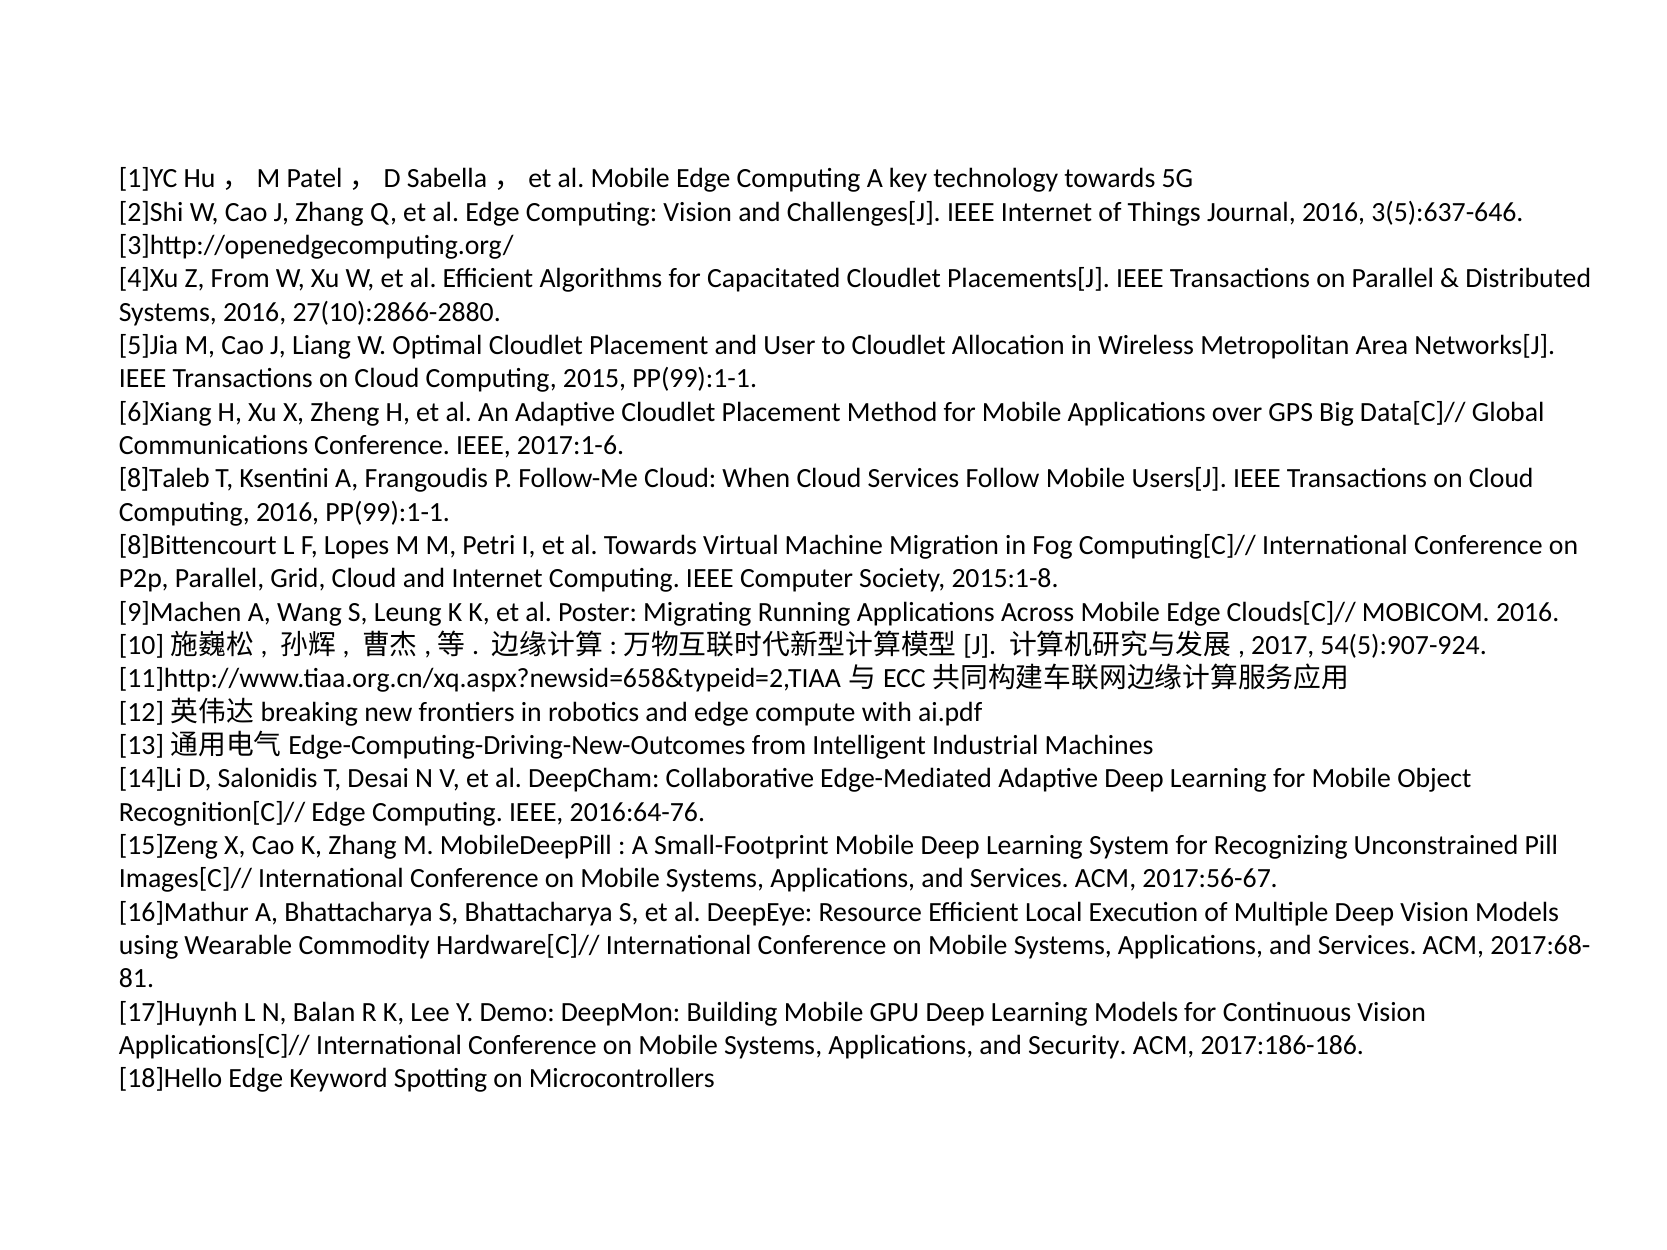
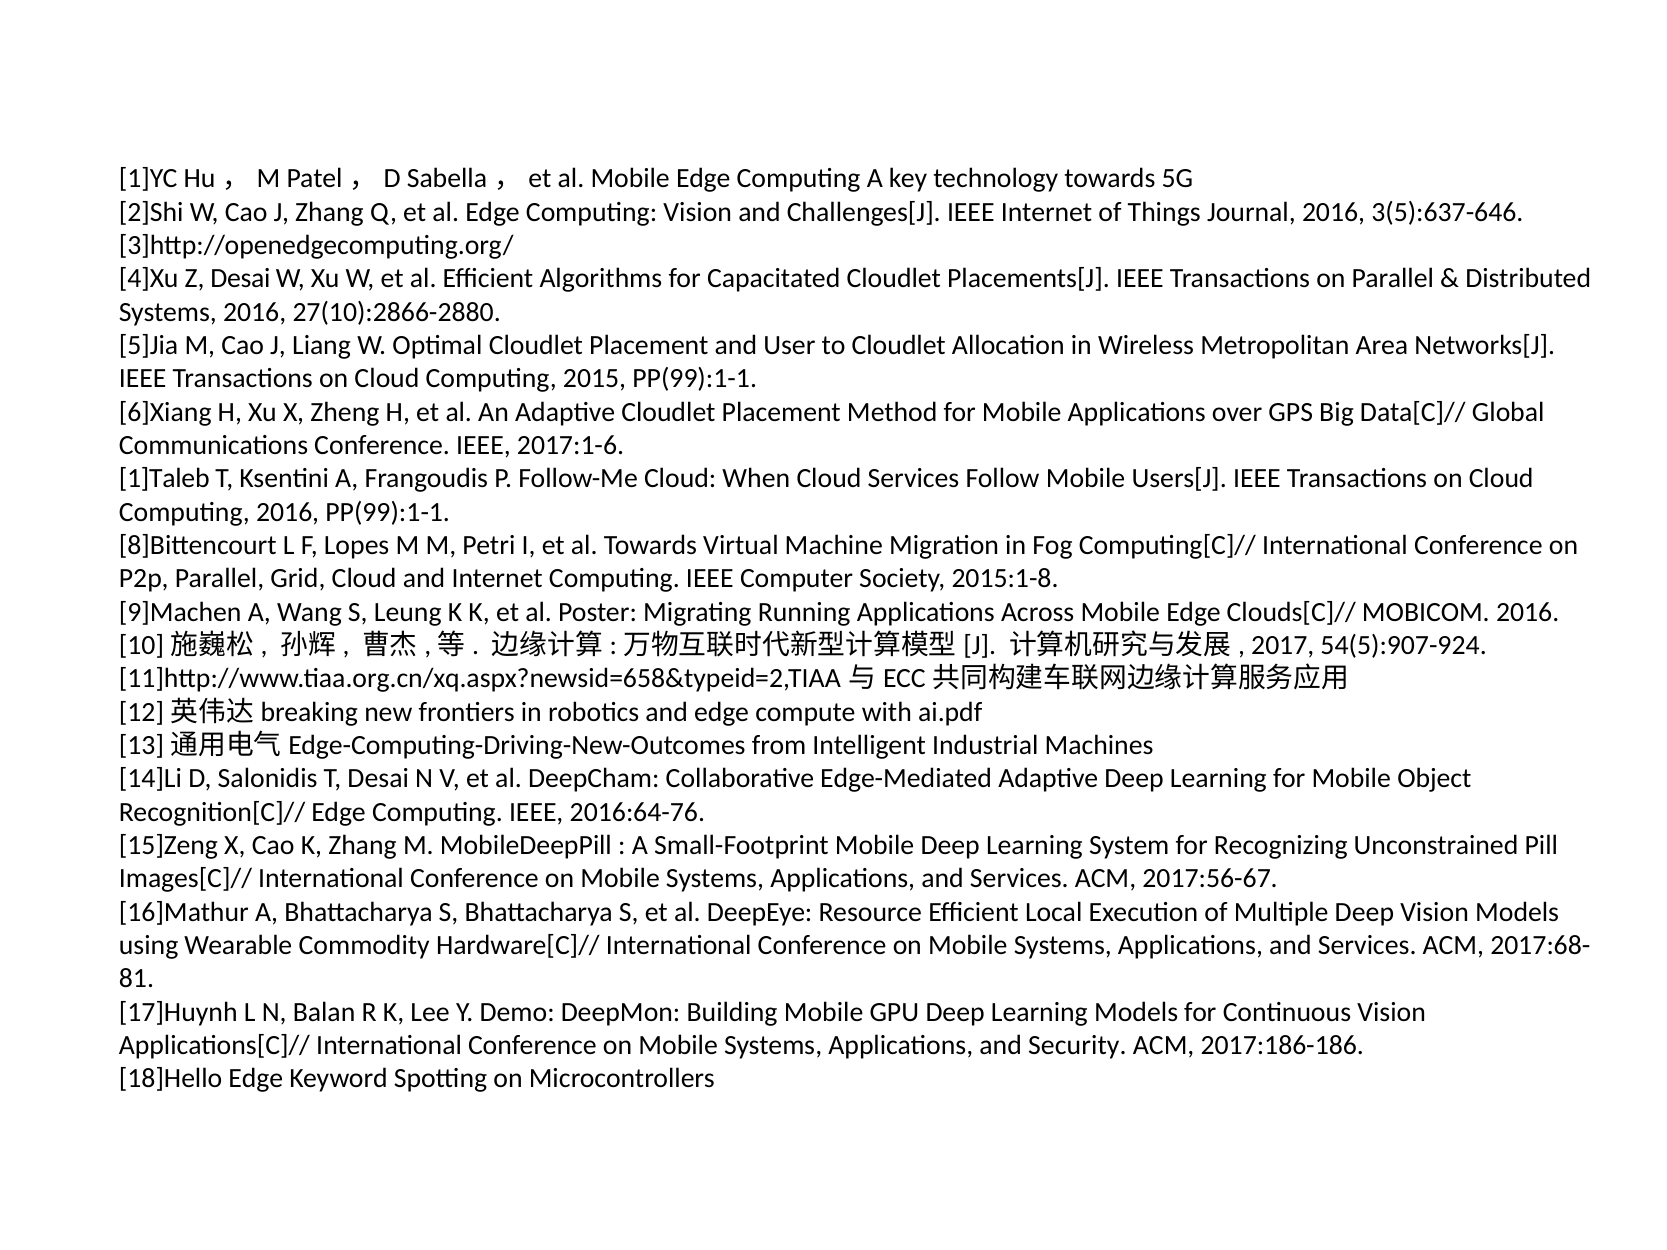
Z From: From -> Desai (240, 279)
8]Taleb: 8]Taleb -> 1]Taleb (164, 479)
